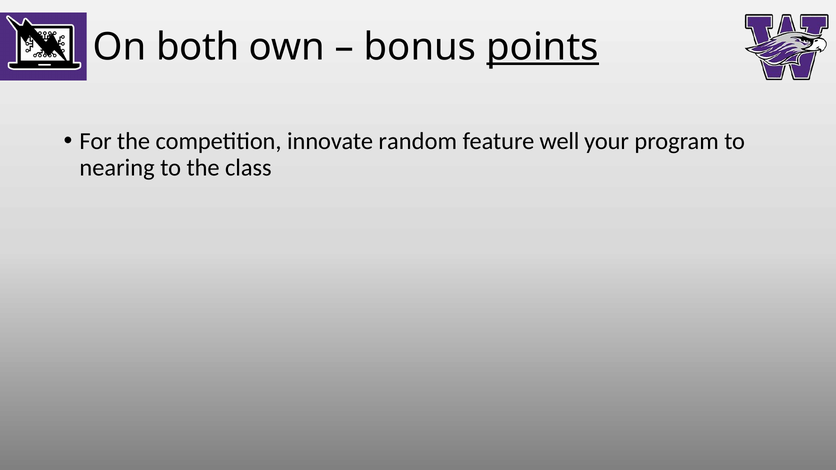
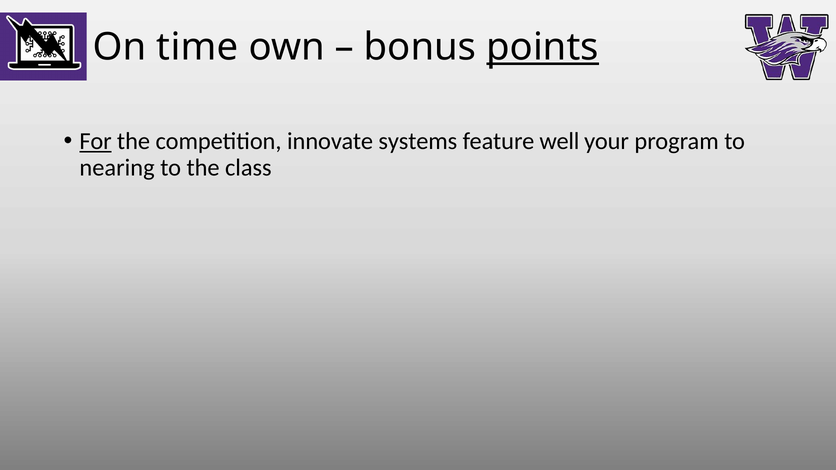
both: both -> time (197, 47)
For underline: none -> present (96, 141)
random: random -> systems (418, 141)
